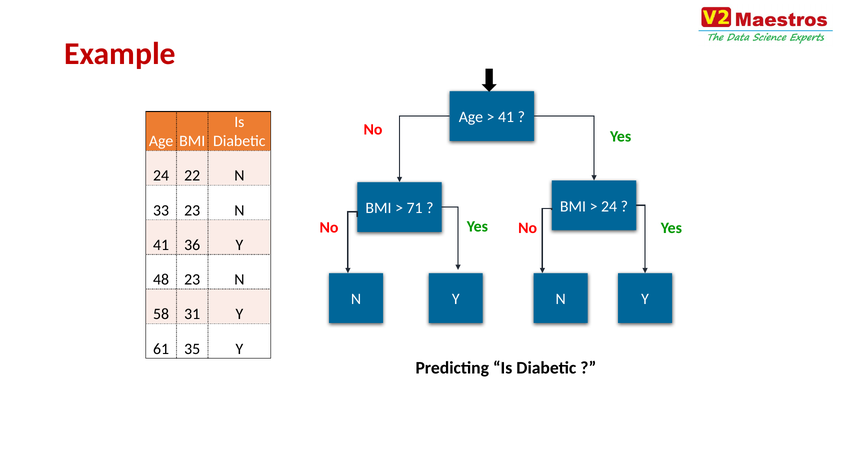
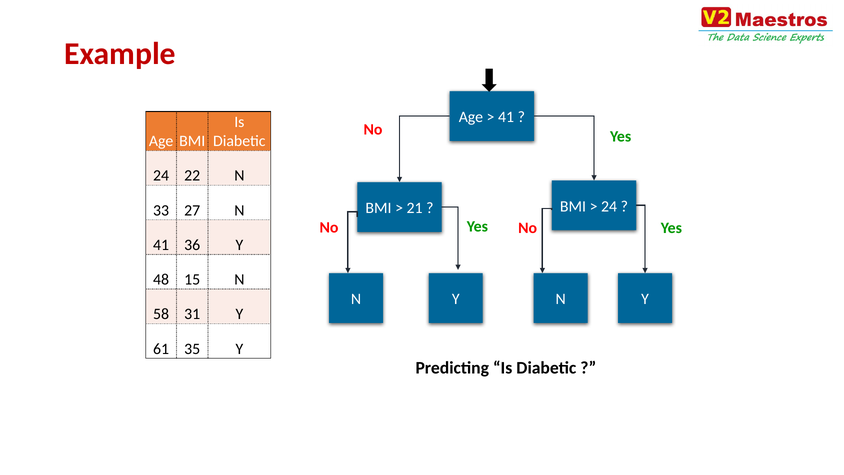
71: 71 -> 21 (415, 208)
33 23: 23 -> 27 (192, 210)
48 23: 23 -> 15 (192, 279)
